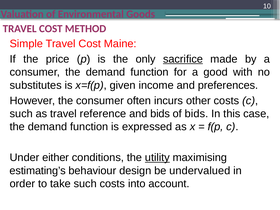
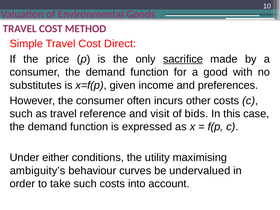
Maine: Maine -> Direct (120, 44)
and bids: bids -> visit (160, 114)
utility underline: present -> none (157, 158)
estimating’s: estimating’s -> ambiguity’s (38, 171)
design: design -> curves (135, 171)
